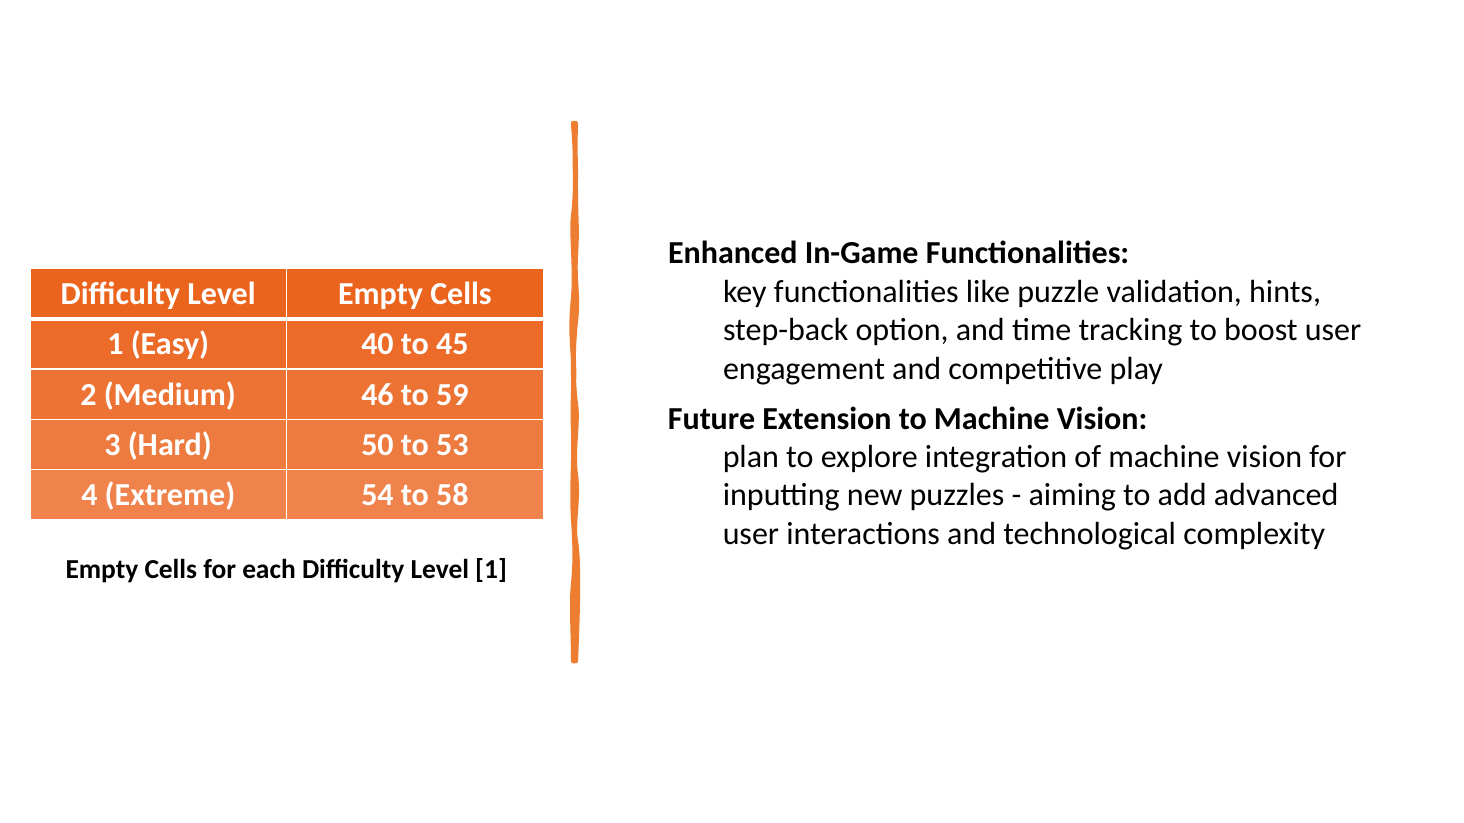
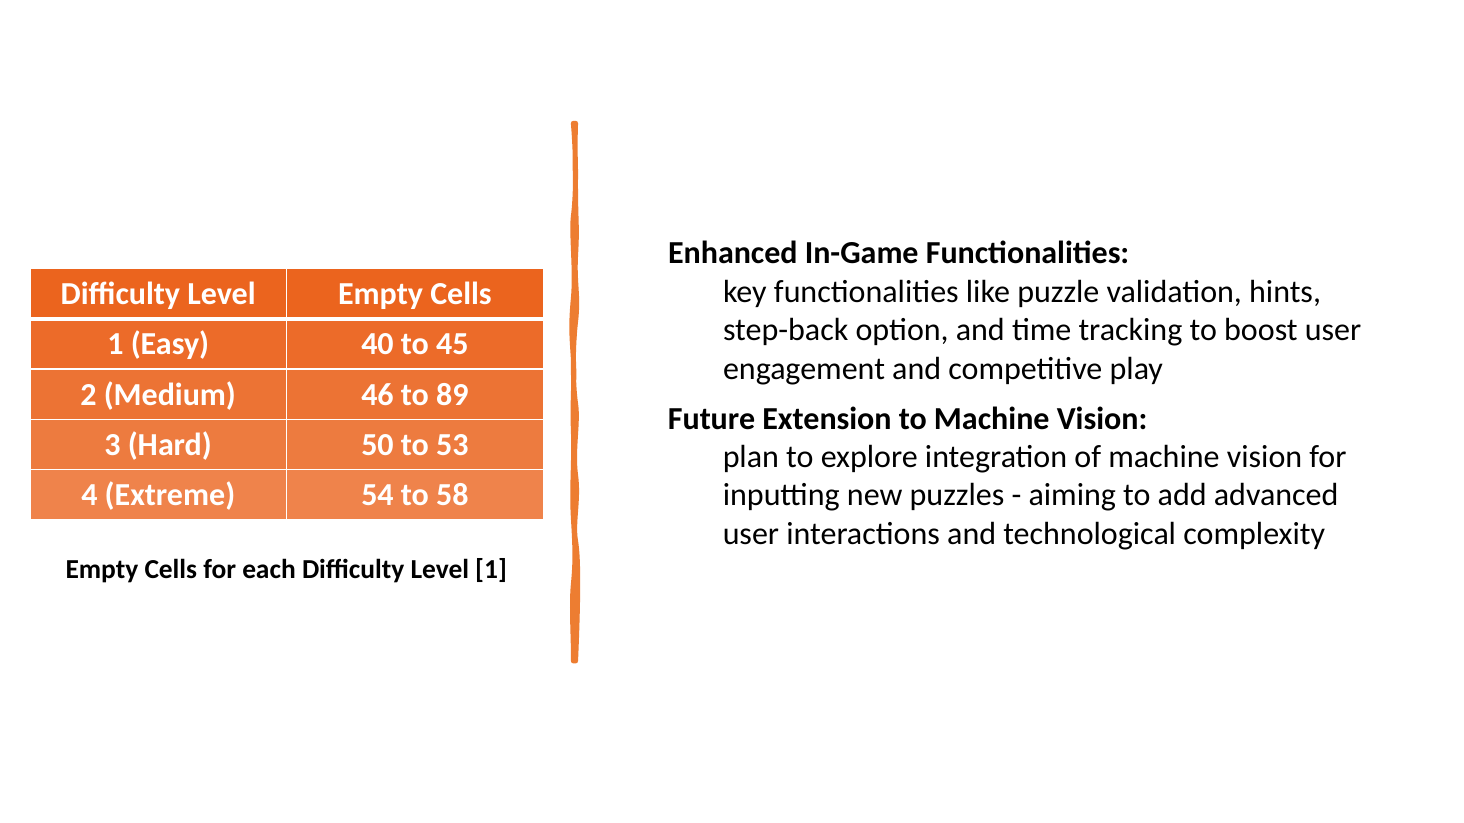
59: 59 -> 89 (452, 395)
